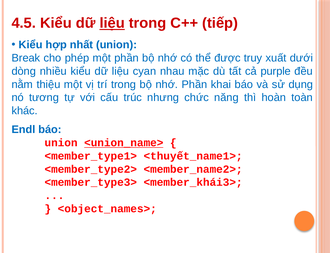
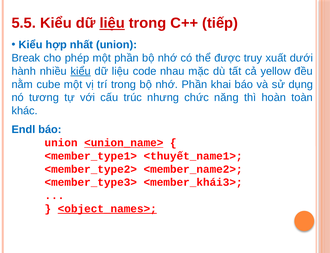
4.5: 4.5 -> 5.5 (24, 23)
dòng: dòng -> hành (24, 71)
kiểu underline: none -> present (81, 71)
cyan: cyan -> code (145, 71)
purple: purple -> yellow (276, 71)
thiệu: thiệu -> cube (48, 85)
<object_names> underline: none -> present (107, 209)
